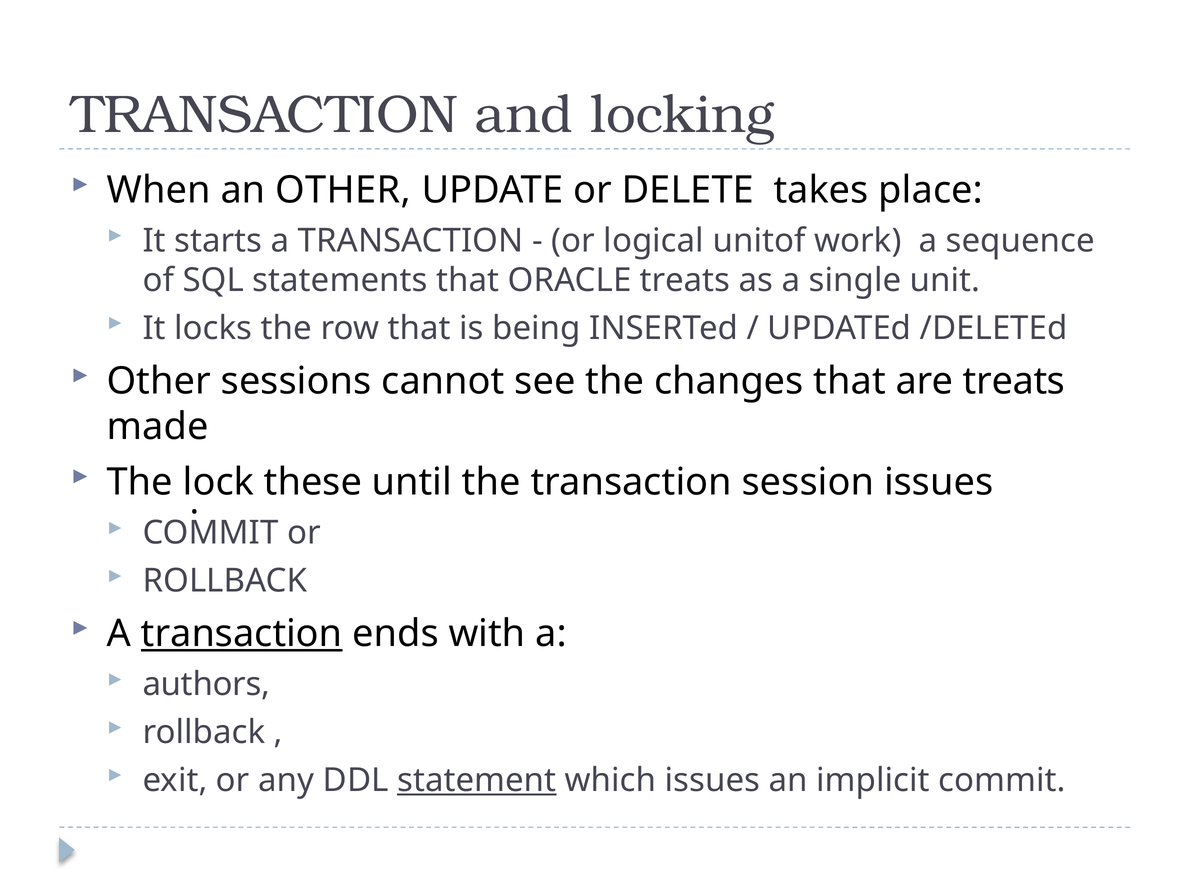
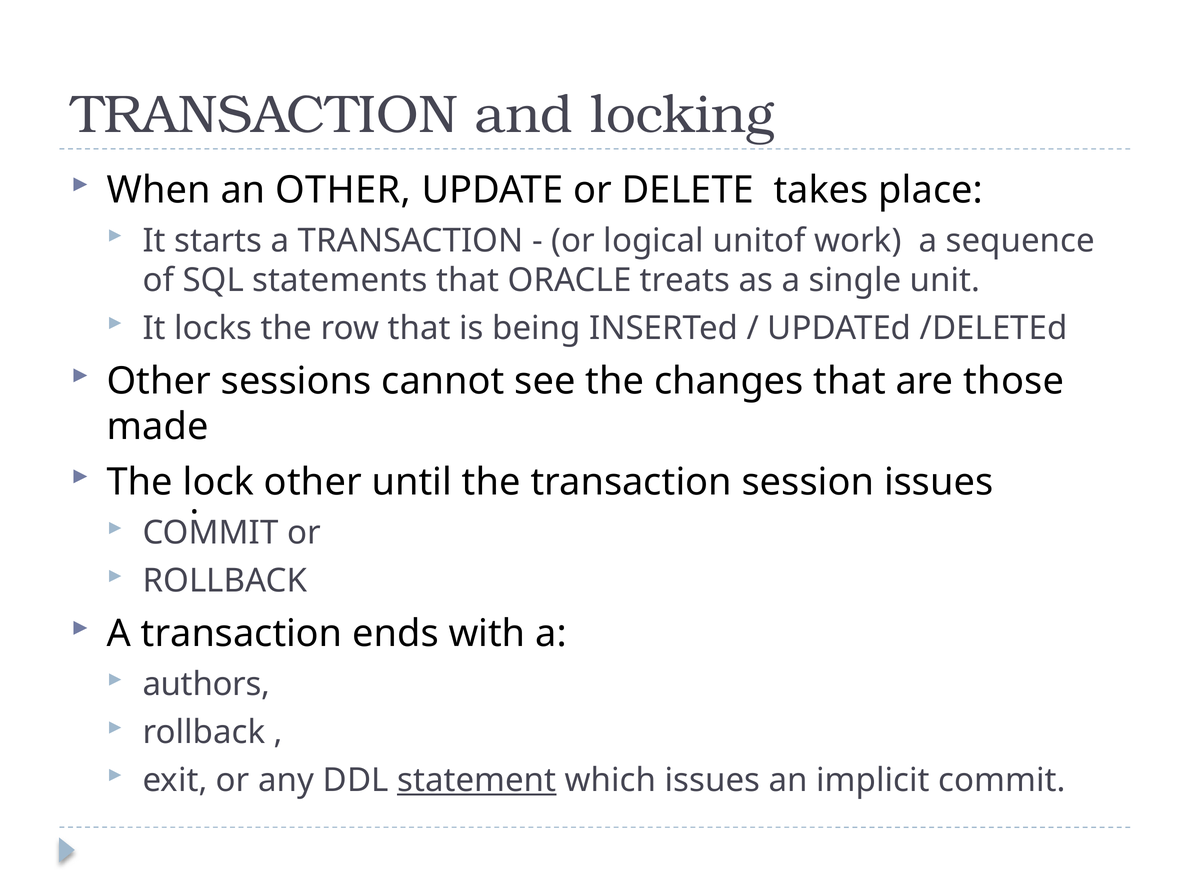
are treats: treats -> those (1014, 381)
these: these -> other (313, 482)
transaction underline: present -> none (242, 634)
